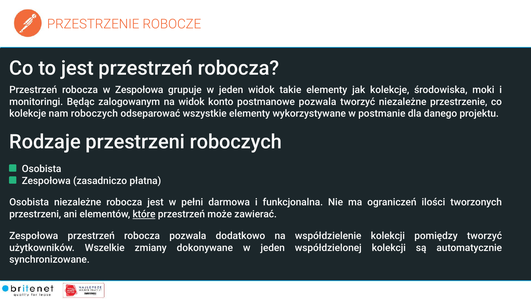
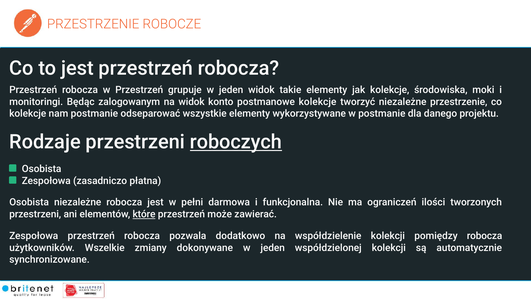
w Zespołowa: Zespołowa -> Przestrzeń (139, 90)
postmanowe pozwala: pozwala -> kolekcje (318, 102)
nam roboczych: roboczych -> postmanie (94, 114)
roboczych underline: none -> present (236, 142)
pomiędzy tworzyć: tworzyć -> robocza (485, 236)
